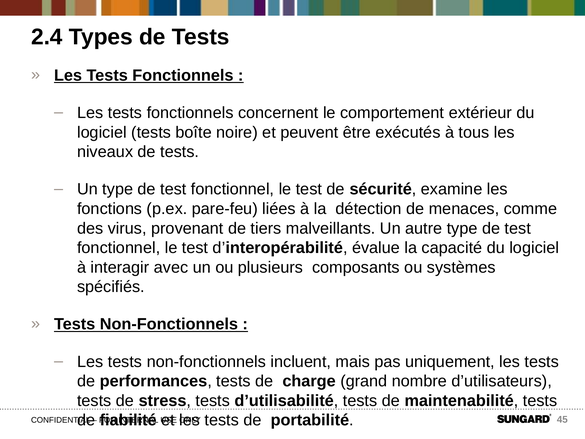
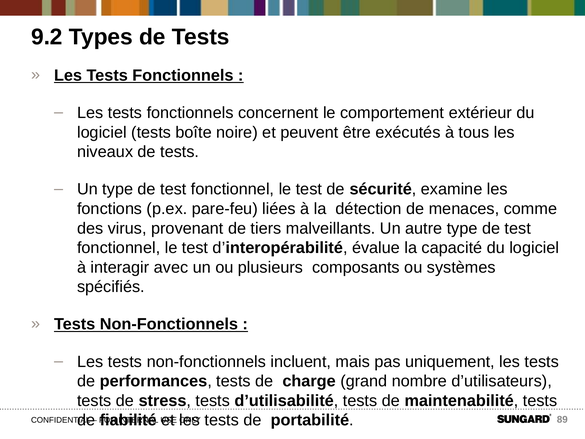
2.4: 2.4 -> 9.2 (47, 37)
45: 45 -> 89 (562, 419)
